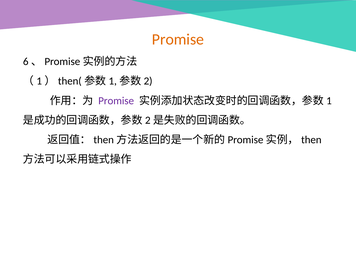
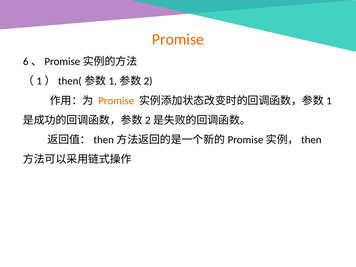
Promise colour: purple -> orange (116, 101)
